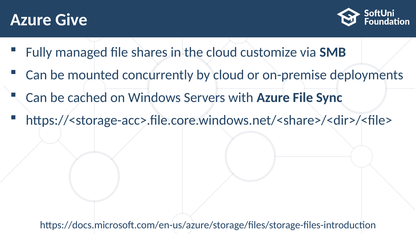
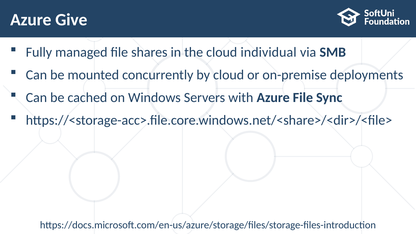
customize: customize -> individual (269, 52)
